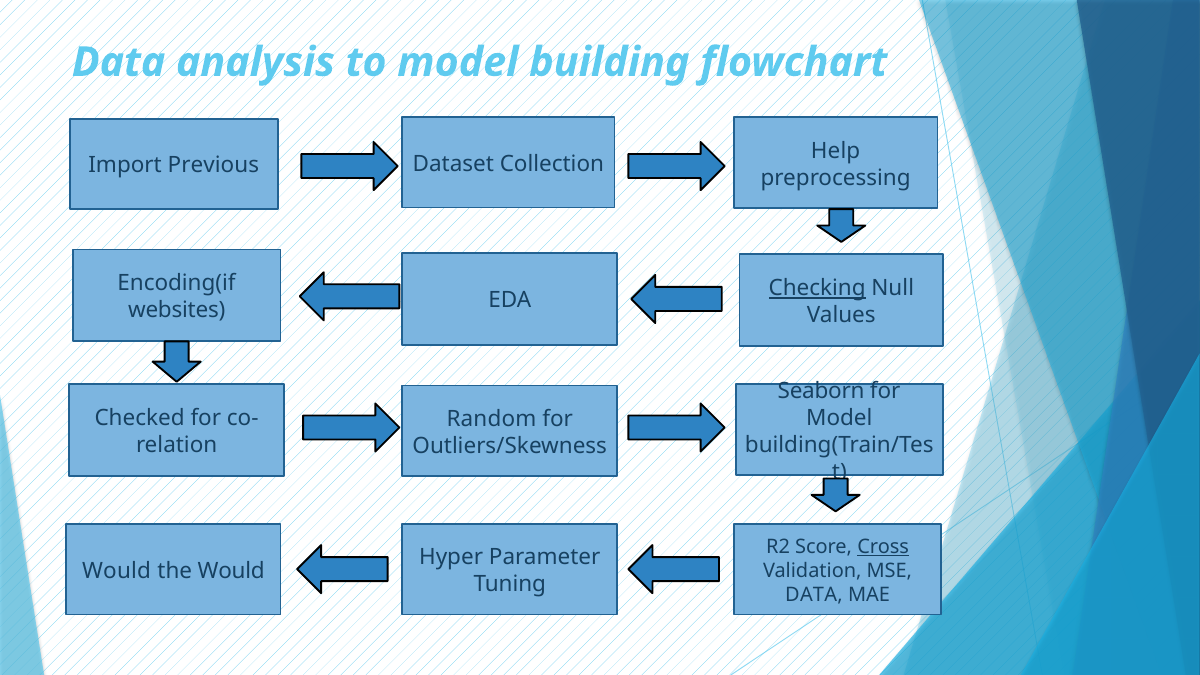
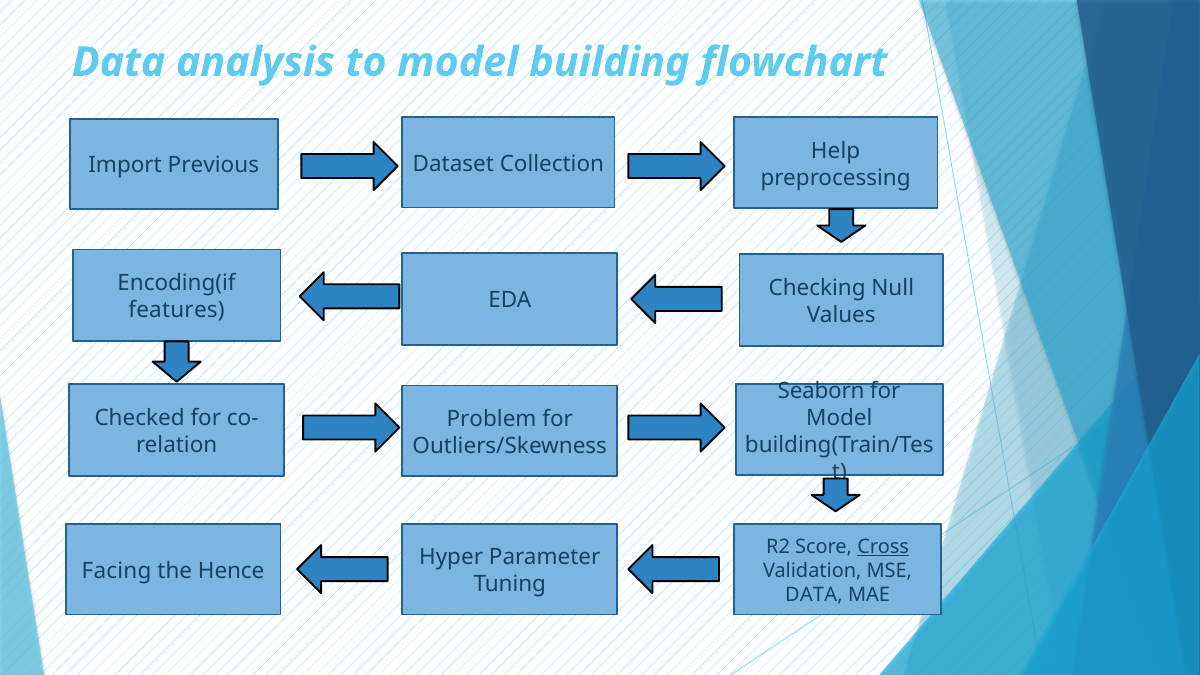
Checking underline: present -> none (817, 288)
websites: websites -> features (176, 311)
Random: Random -> Problem (492, 419)
Would: Would -> Facing (117, 571)
the Would: Would -> Hence (231, 571)
